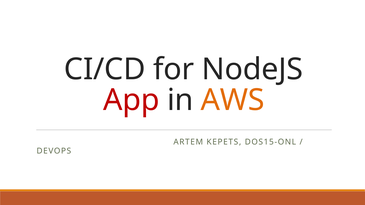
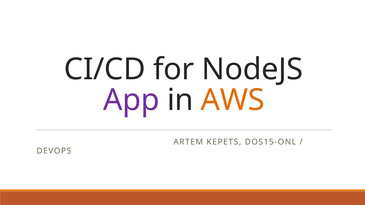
App colour: red -> purple (131, 100)
